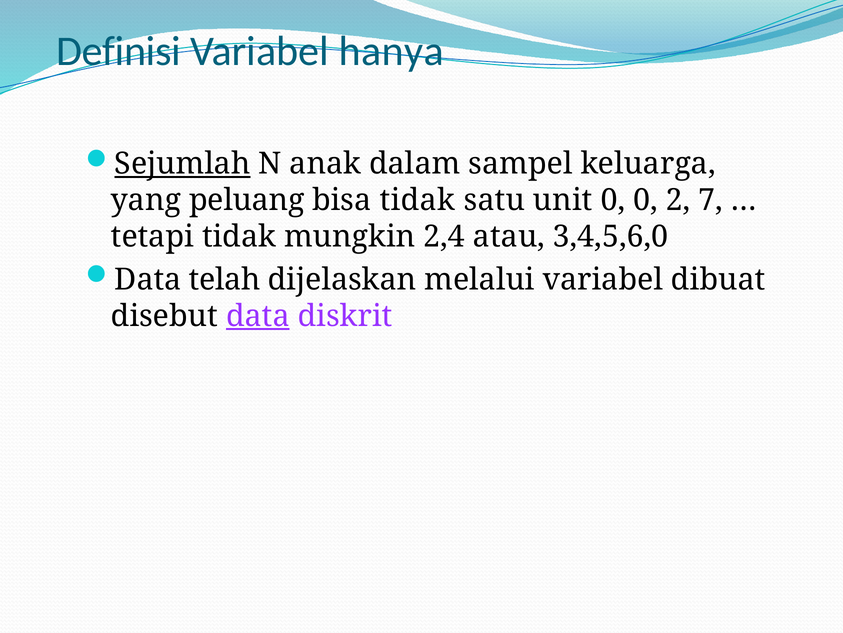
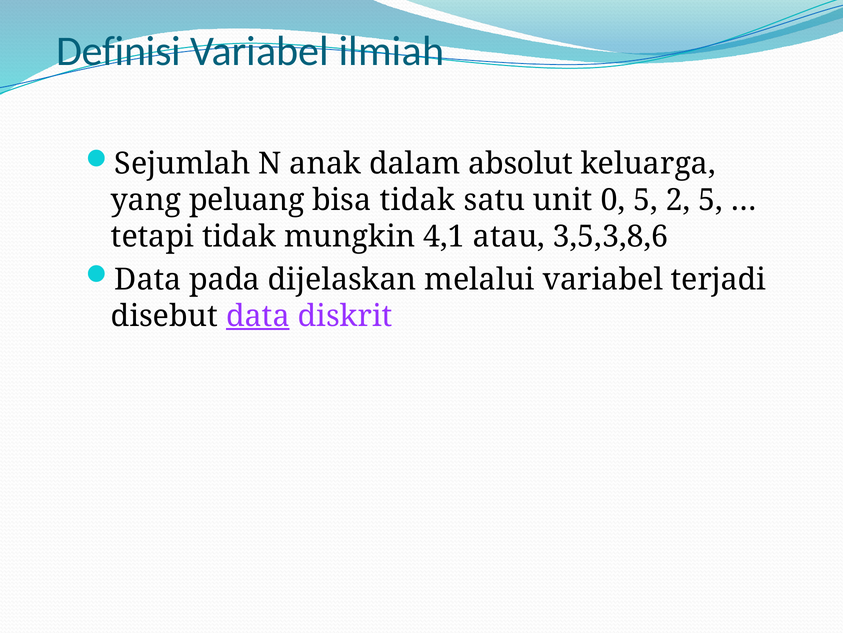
hanya: hanya -> ilmiah (391, 51)
Sejumlah underline: present -> none (182, 164)
sampel: sampel -> absolut (521, 164)
0 0: 0 -> 5 (646, 200)
2 7: 7 -> 5 (711, 200)
2,4: 2,4 -> 4,1 (444, 237)
3,4,5,6,0: 3,4,5,6,0 -> 3,5,3,8,6 (611, 237)
telah: telah -> pada (225, 279)
dibuat: dibuat -> terjadi (718, 279)
